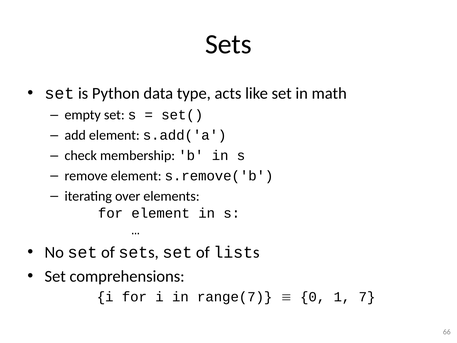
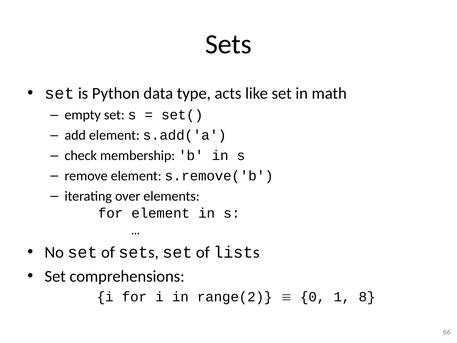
range(7: range(7 -> range(2 (235, 297)
7: 7 -> 8 (367, 297)
